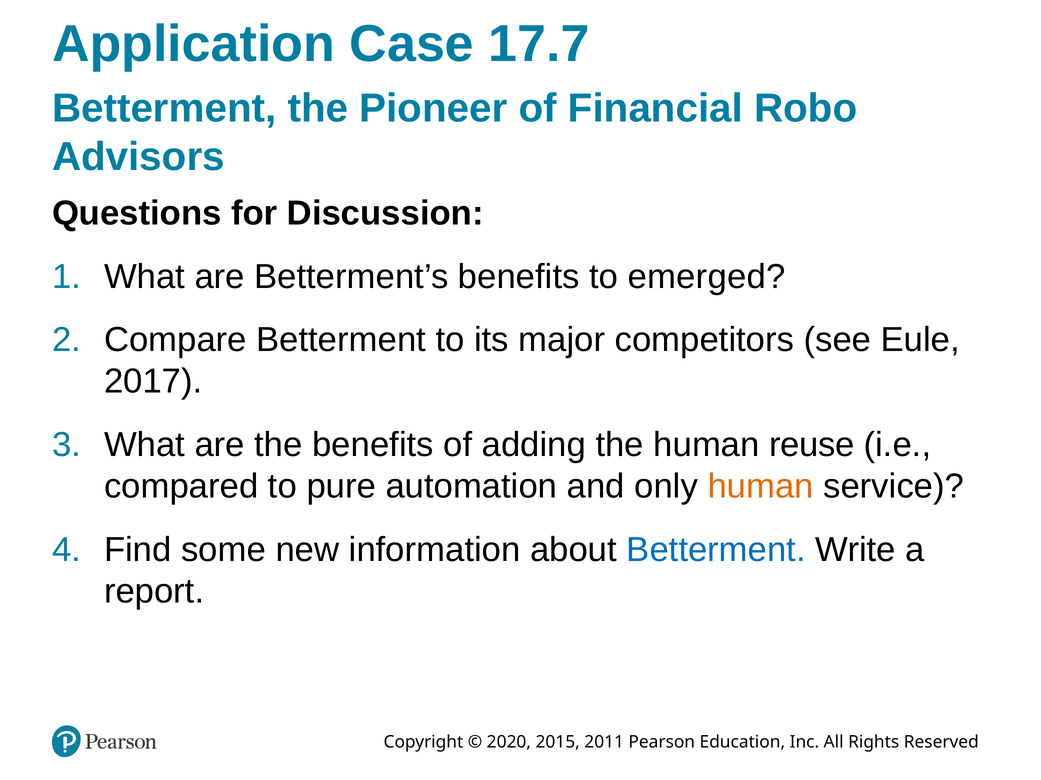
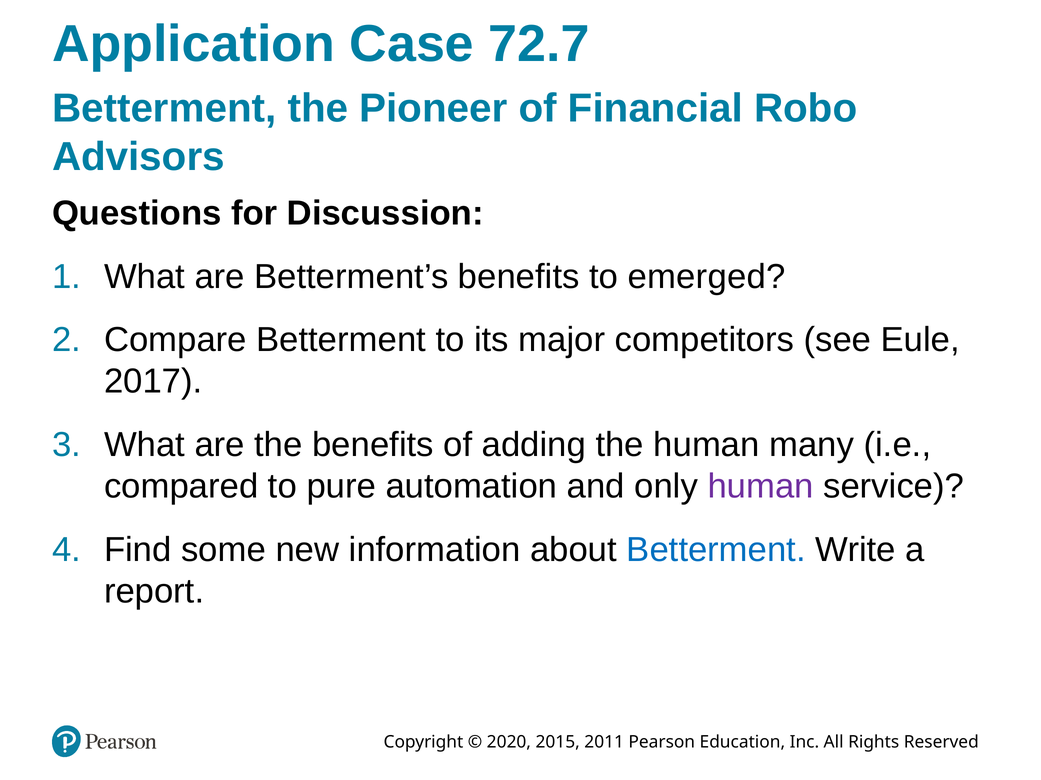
17.7: 17.7 -> 72.7 (539, 44)
reuse: reuse -> many (812, 445)
human colour: orange -> purple (761, 487)
